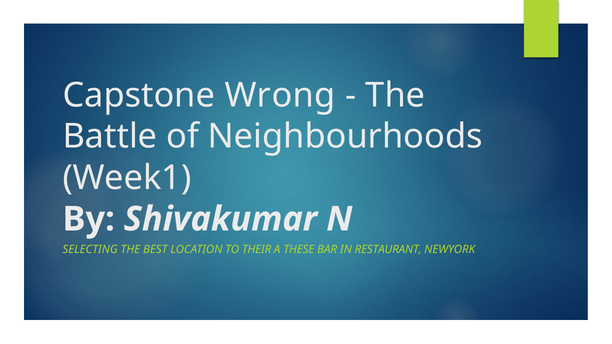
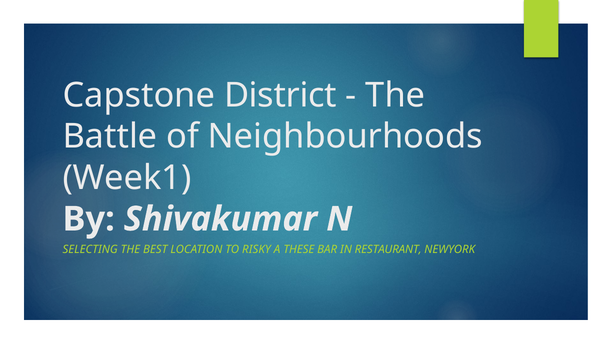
Wrong: Wrong -> District (280, 95)
THEIR: THEIR -> RISKY (256, 250)
